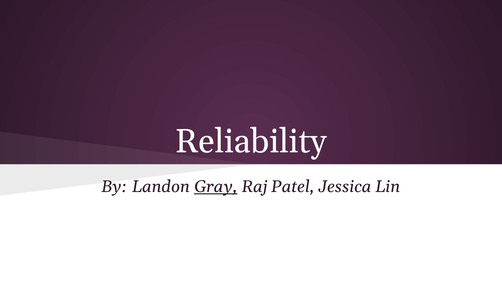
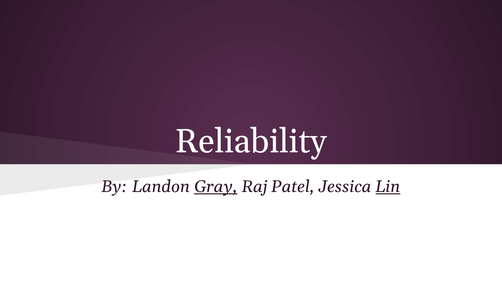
Lin underline: none -> present (388, 186)
